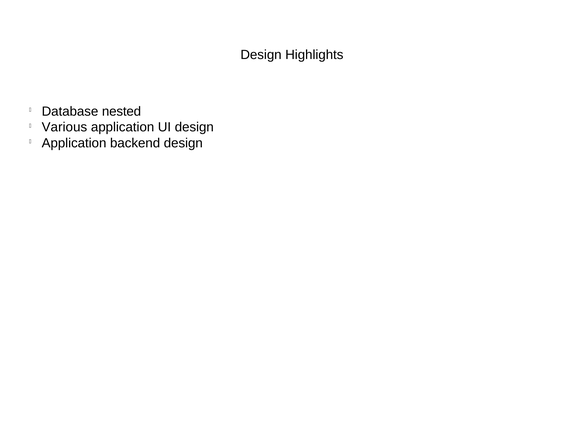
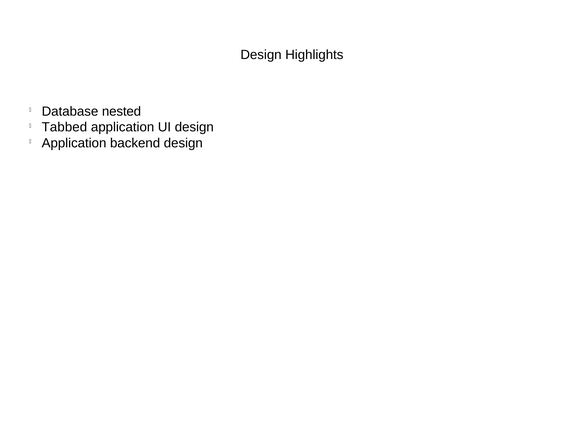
Various: Various -> Tabbed (64, 127)
